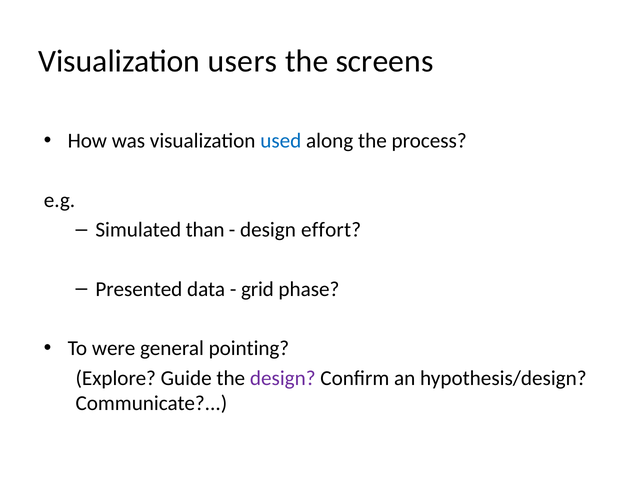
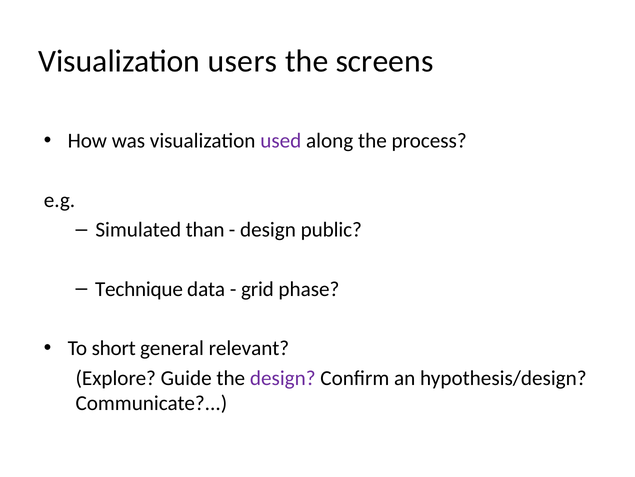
used colour: blue -> purple (281, 140)
effort: effort -> public (331, 229)
Presented: Presented -> Technique (139, 289)
were: were -> short (114, 348)
pointing: pointing -> relevant (249, 348)
